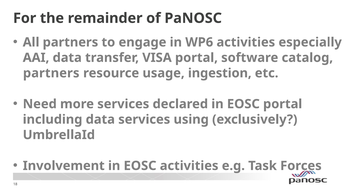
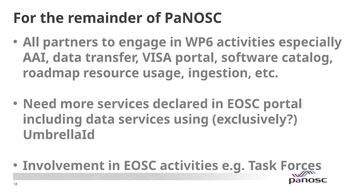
partners: partners -> roadmap (51, 73)
